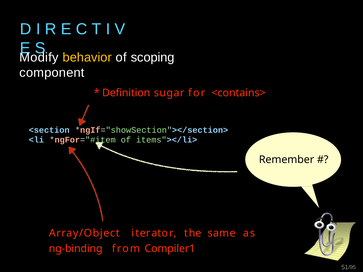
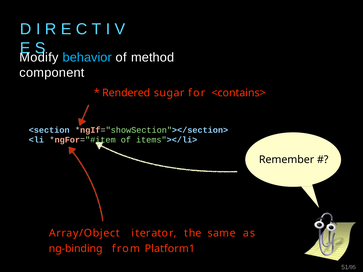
behavior colour: yellow -> light blue (87, 57)
scoping: scoping -> method (153, 57)
Definition: Definition -> Rendered (126, 93)
Compiler1: Compiler1 -> Platform1 (170, 249)
